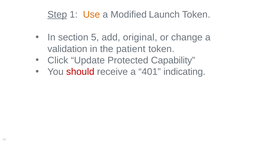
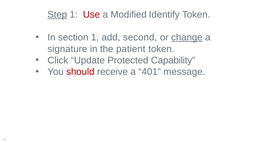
Use colour: orange -> red (91, 15)
Launch: Launch -> Identify (164, 15)
section 5: 5 -> 1 (95, 38)
original: original -> second (140, 38)
change underline: none -> present (187, 38)
validation: validation -> signature (67, 49)
indicating: indicating -> message (184, 72)
